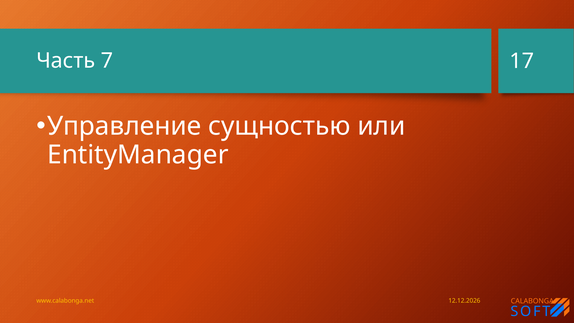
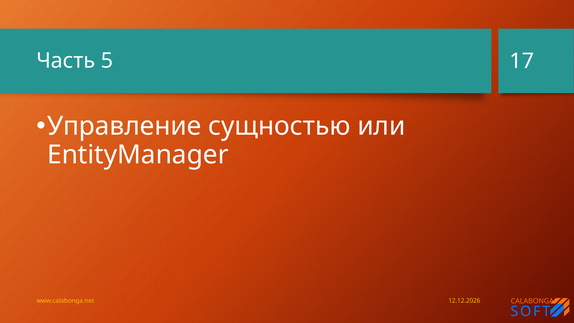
7: 7 -> 5 (107, 61)
